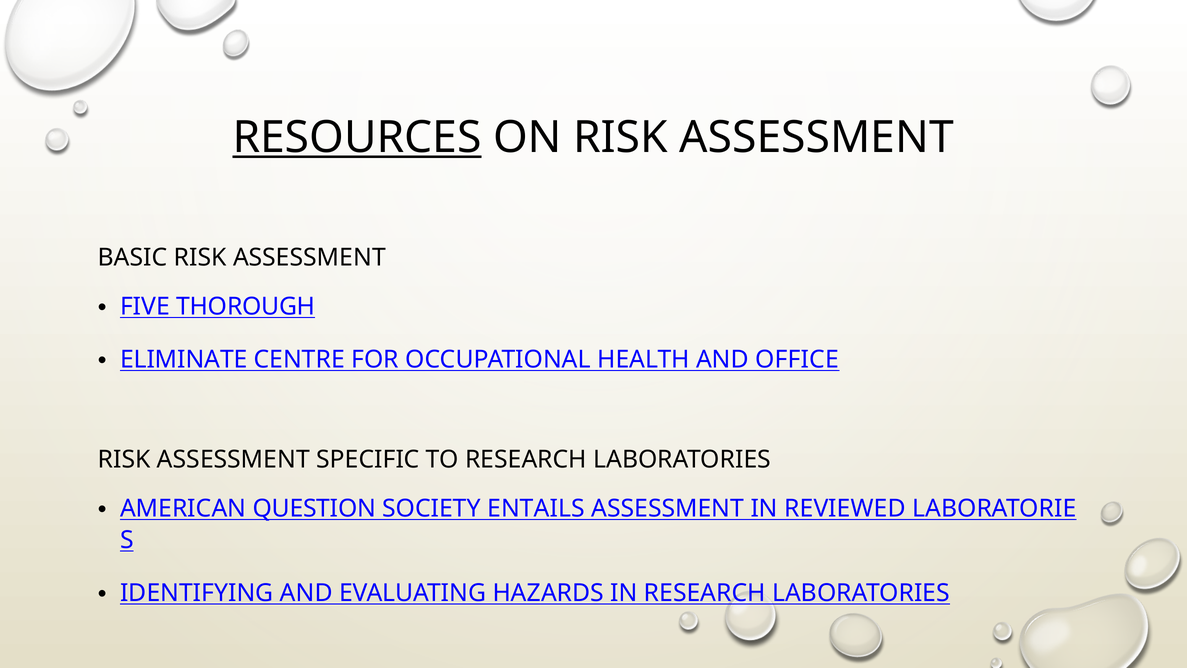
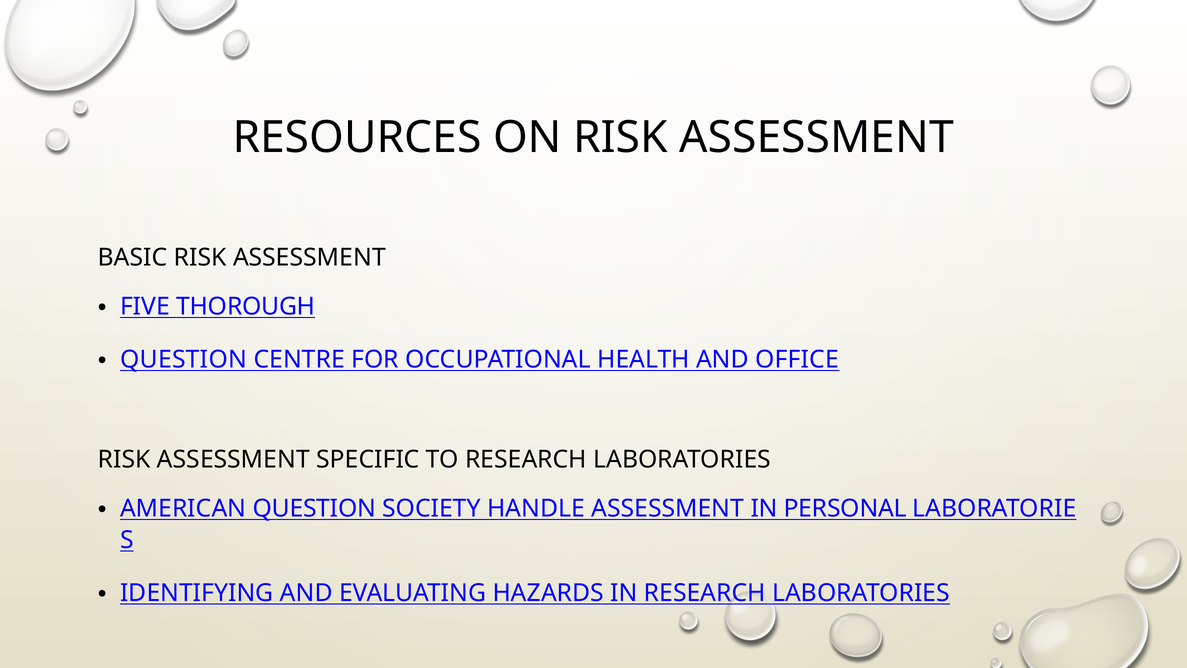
RESOURCES underline: present -> none (357, 138)
ELIMINATE: ELIMINATE -> QUESTION (184, 359)
ENTAILS: ENTAILS -> HANDLE (536, 508)
REVIEWED: REVIEWED -> PERSONAL (845, 508)
